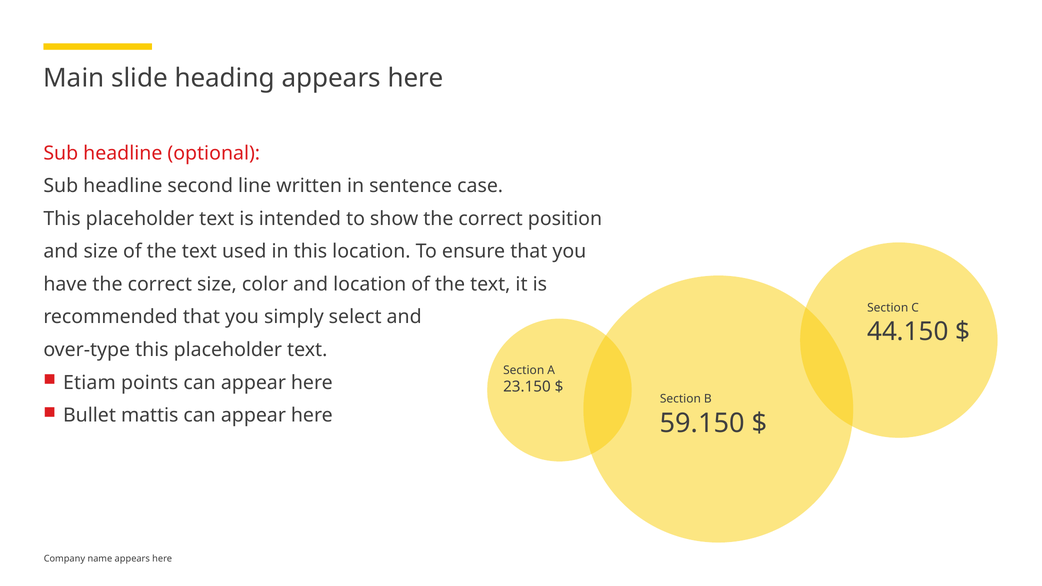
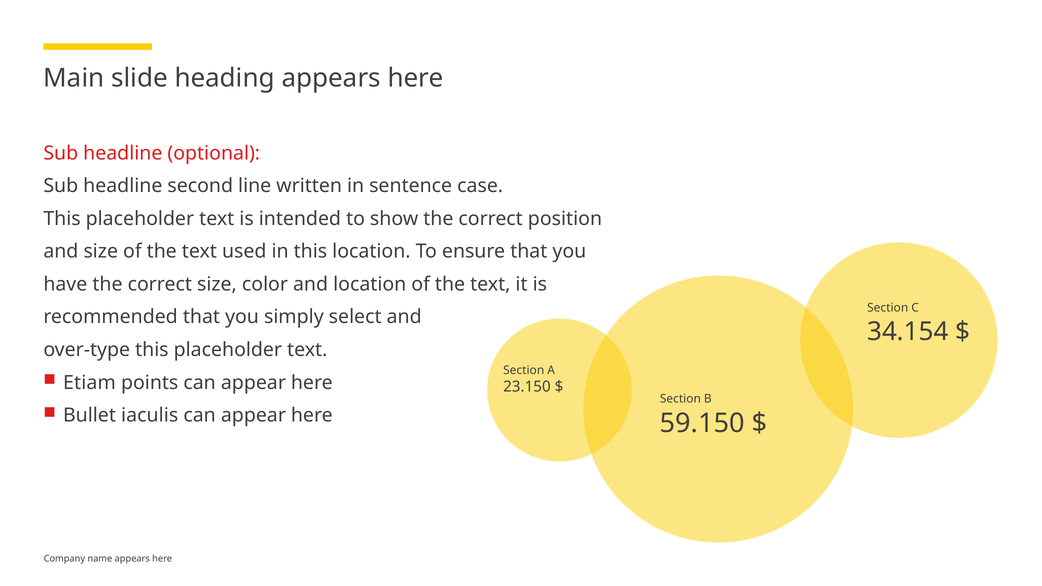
44.150: 44.150 -> 34.154 (908, 331)
mattis: mattis -> iaculis (150, 415)
